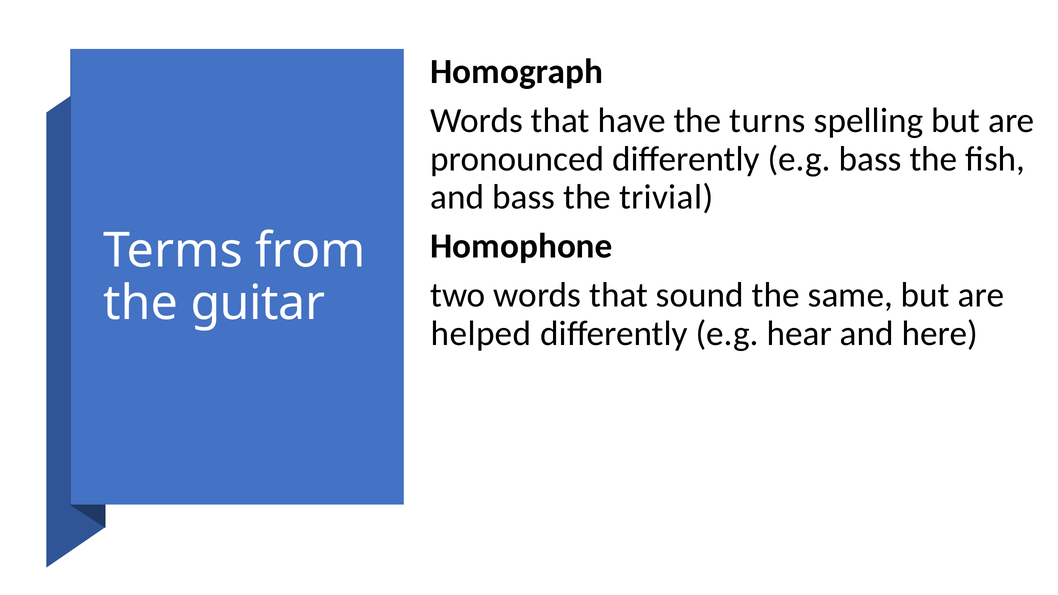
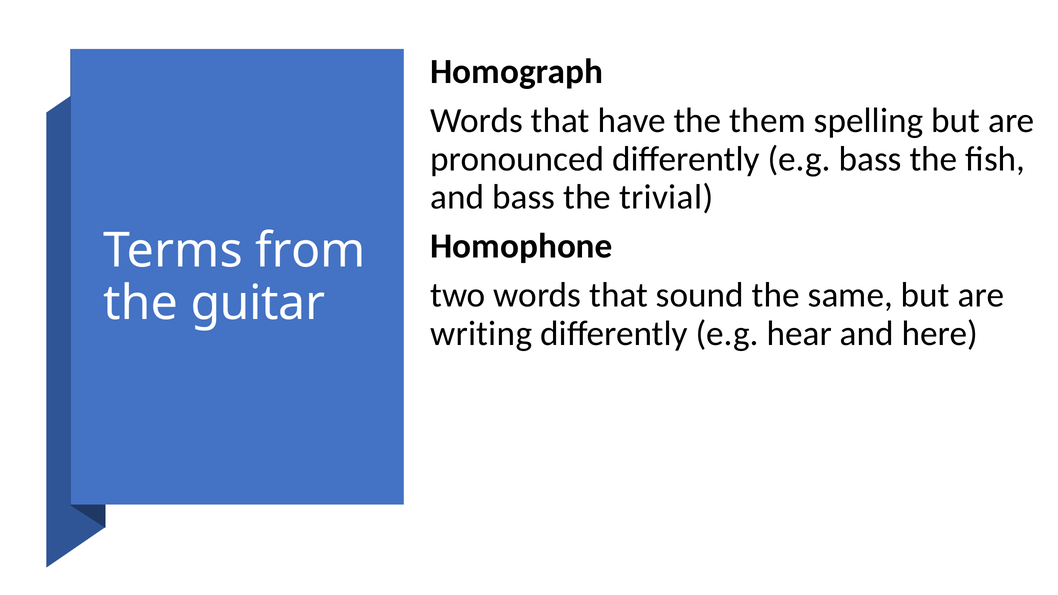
turns: turns -> them (768, 121)
helped: helped -> writing (481, 333)
